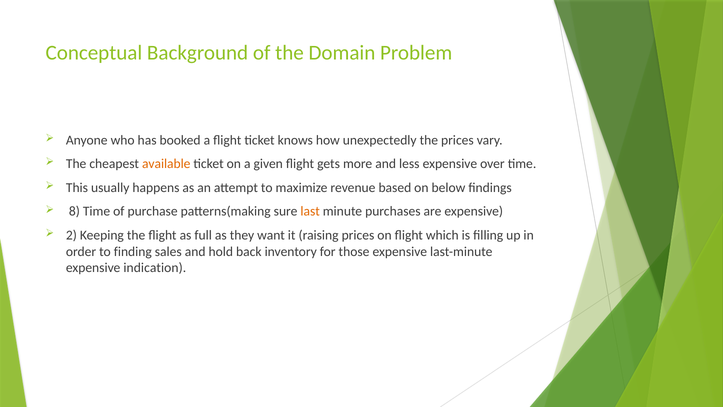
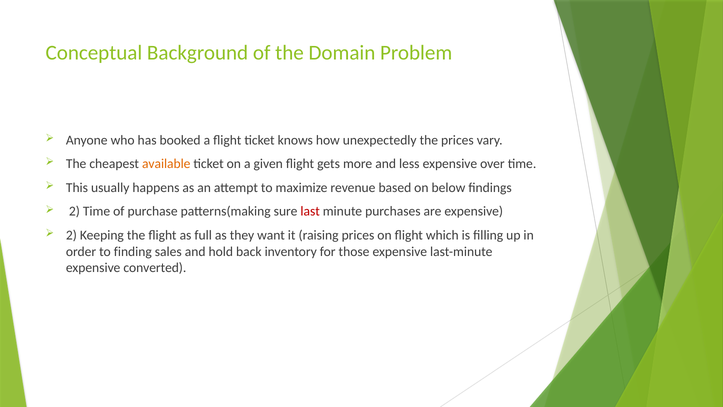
8: 8 -> 2 (74, 211)
last colour: orange -> red (310, 211)
indication: indication -> converted (155, 268)
